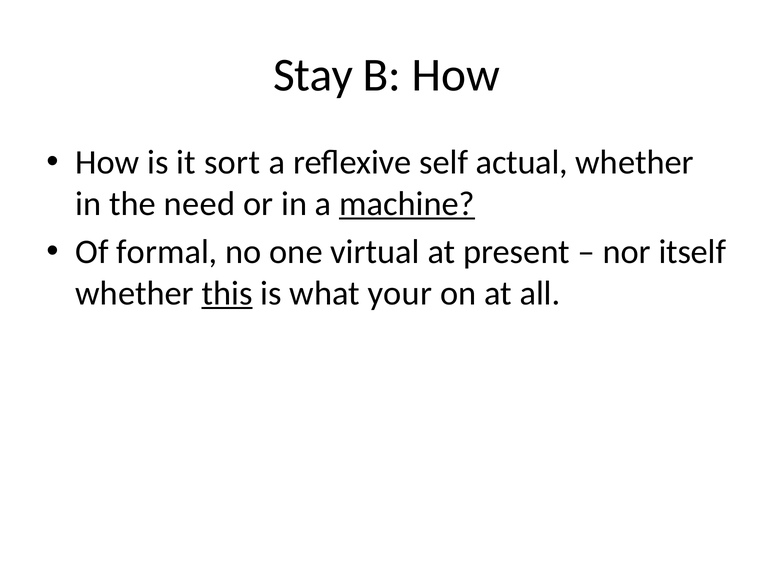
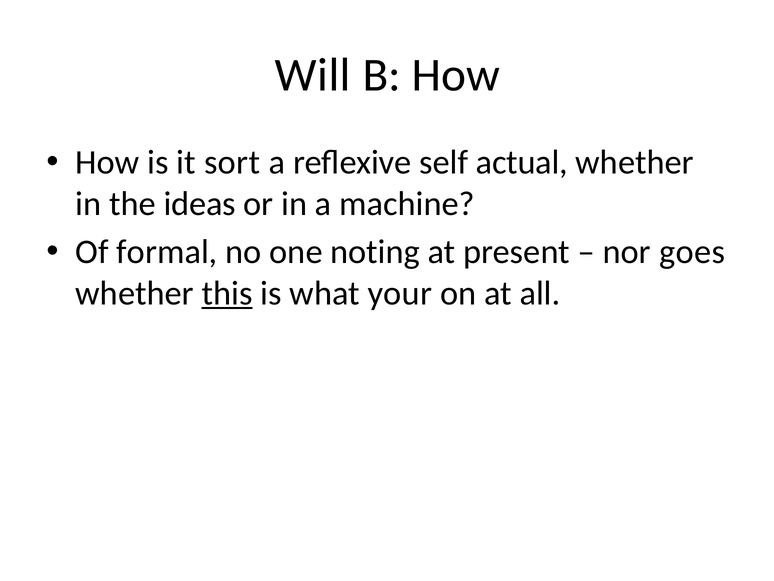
Stay: Stay -> Will (313, 75)
need: need -> ideas (200, 204)
machine underline: present -> none (407, 204)
virtual: virtual -> noting (375, 252)
itself: itself -> goes (692, 252)
